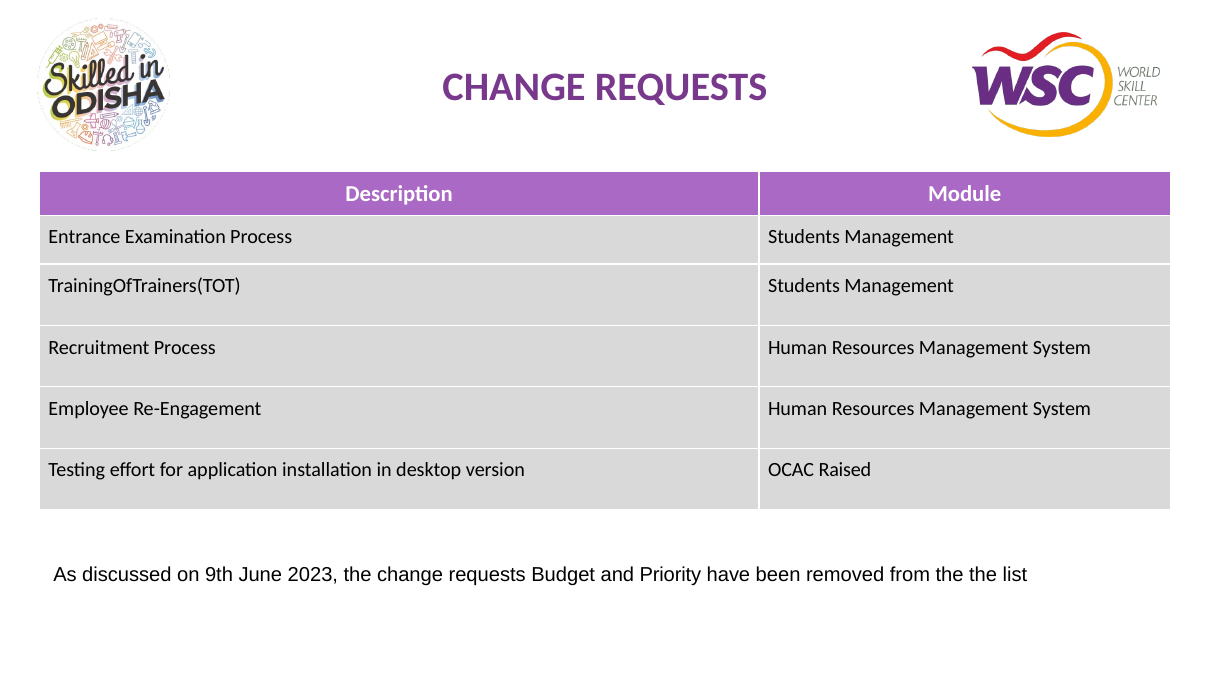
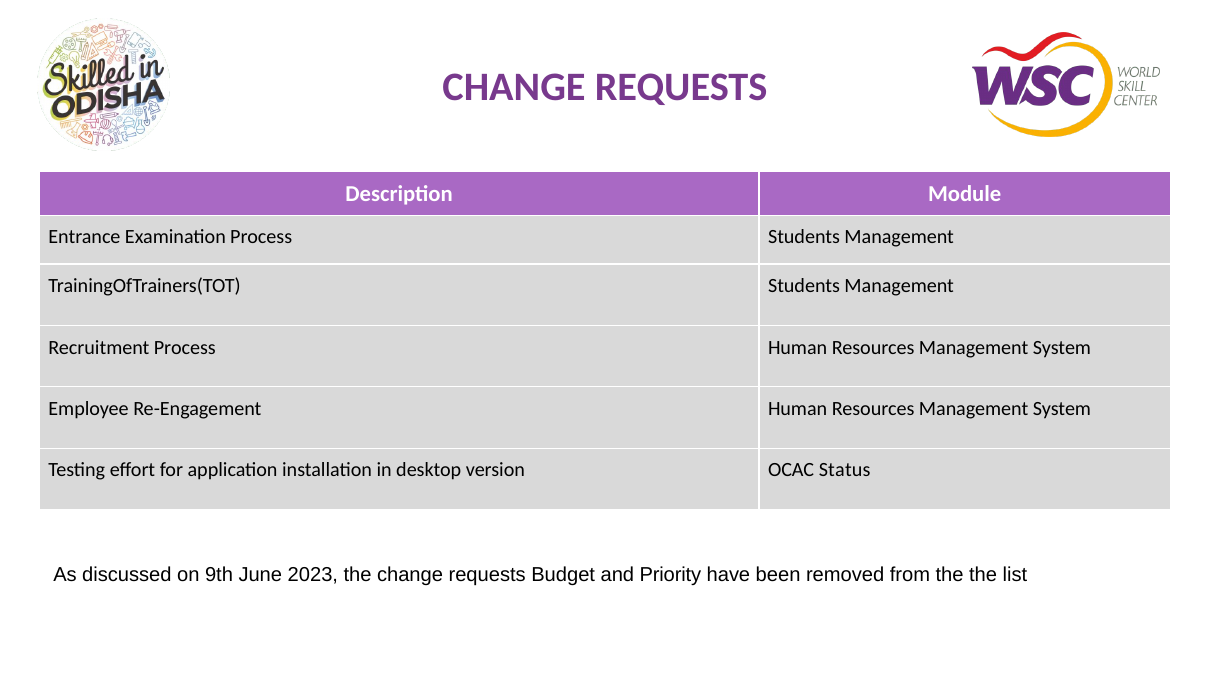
Raised: Raised -> Status (845, 470)
